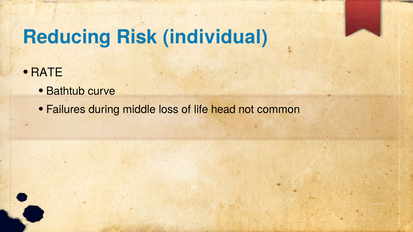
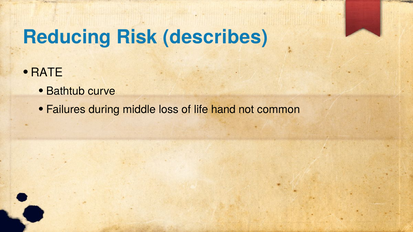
individual: individual -> describes (215, 37)
head: head -> hand (223, 110)
